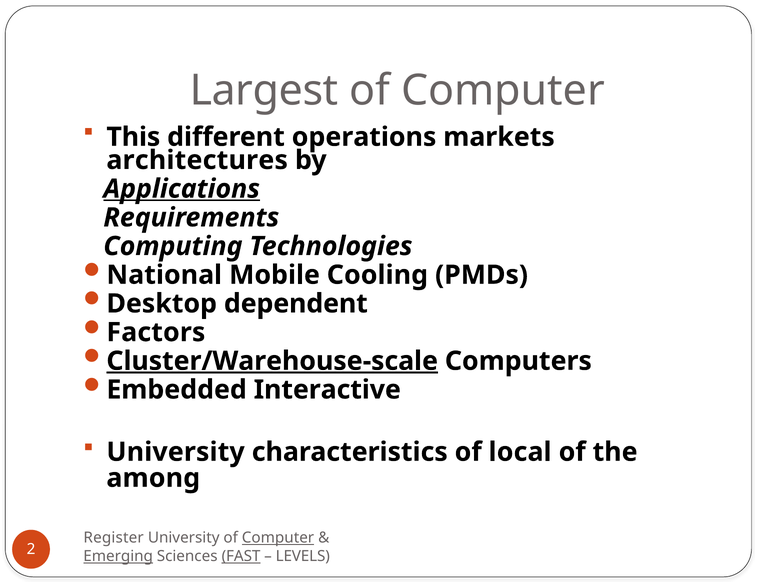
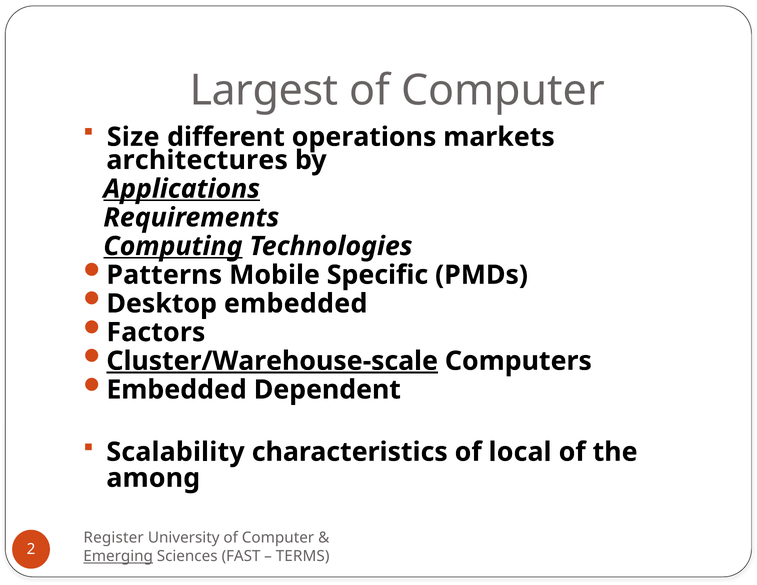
This: This -> Size (133, 137)
Computing underline: none -> present (173, 246)
National: National -> Patterns (164, 275)
Cooling: Cooling -> Specific (377, 275)
Desktop dependent: dependent -> embedded (296, 304)
Interactive: Interactive -> Dependent (327, 390)
University: University -> Scalability (176, 452)
Computer underline: present -> none (278, 538)
FAST underline: present -> none (241, 556)
LEVELS: LEVELS -> TERMS (303, 556)
